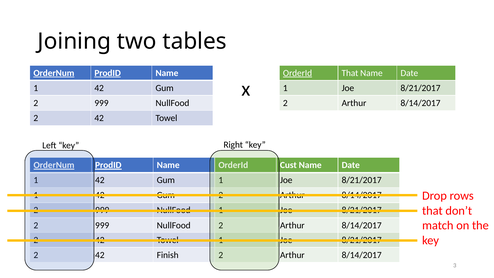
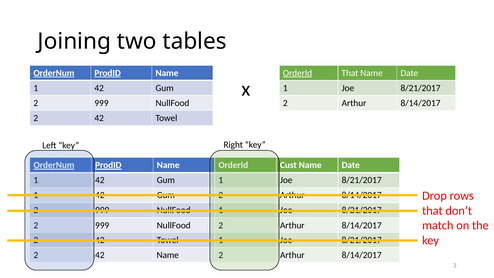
42 Finish: Finish -> Name (168, 255)
